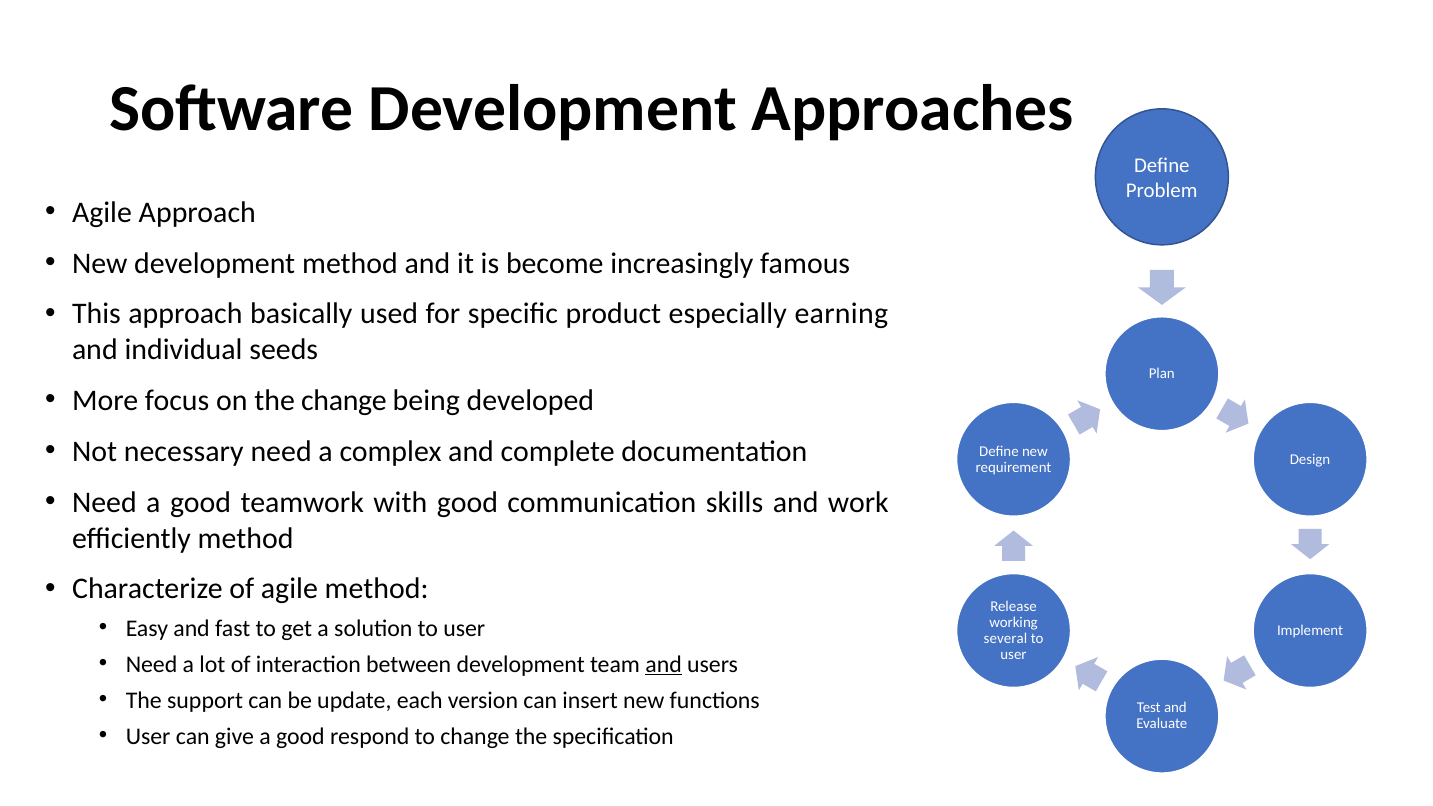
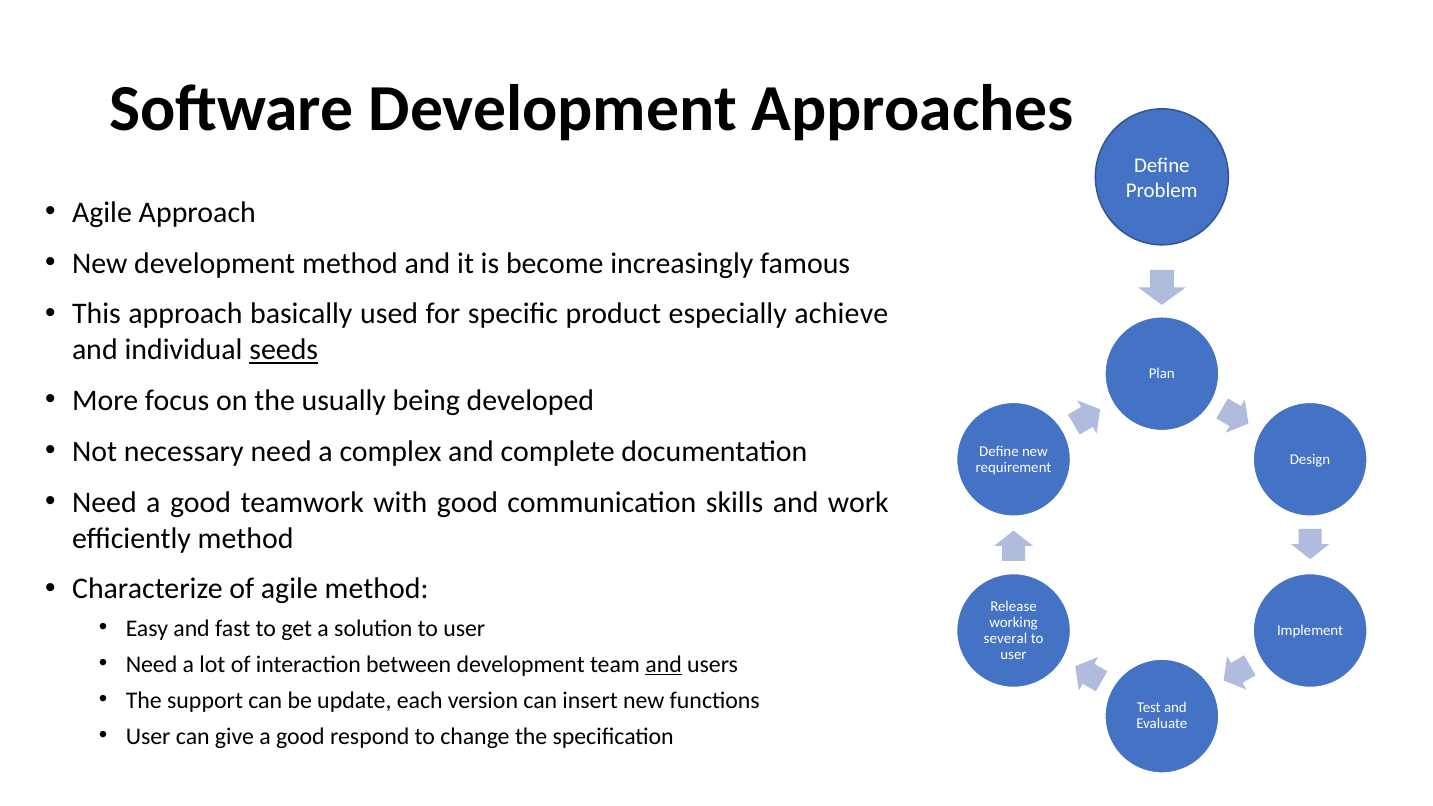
earning: earning -> achieve (841, 314)
seeds underline: none -> present (284, 350)
the change: change -> usually (344, 401)
